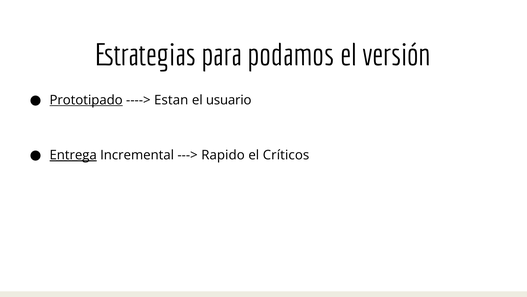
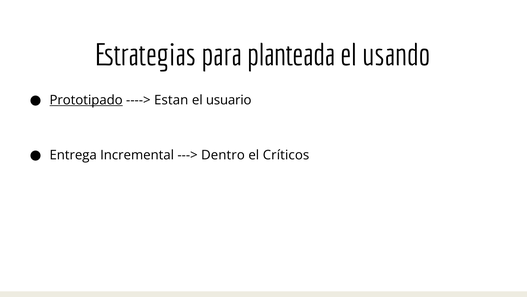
podamos: podamos -> planteada (291, 55)
versión: versión -> usando (396, 55)
Entrega underline: present -> none (73, 155)
Rapido: Rapido -> Dentro (223, 155)
